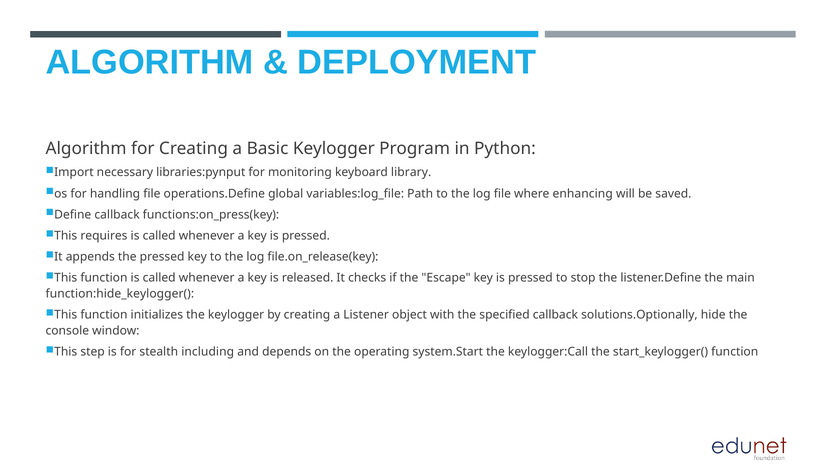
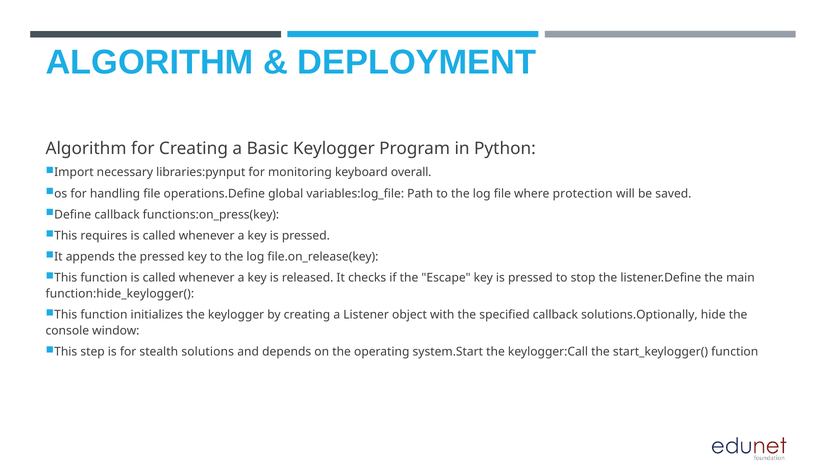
library: library -> overall (411, 172)
enhancing: enhancing -> protection (583, 193)
including: including -> solutions (208, 352)
